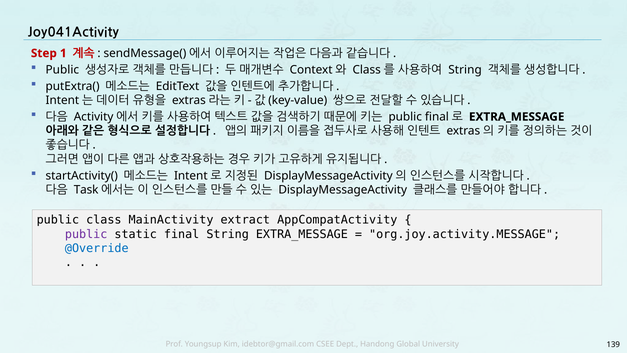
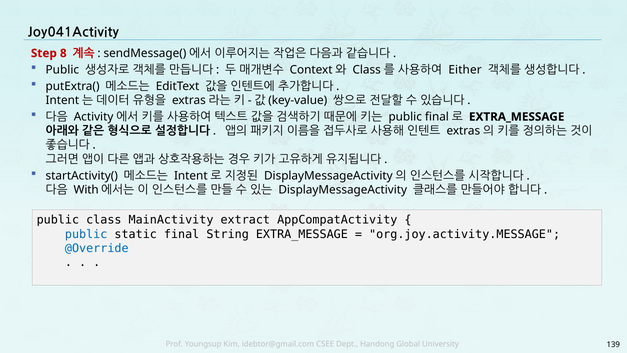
1: 1 -> 8 (63, 53)
String: String -> Either (465, 70)
Task: Task -> With (86, 190)
public colour: purple -> blue (86, 234)
